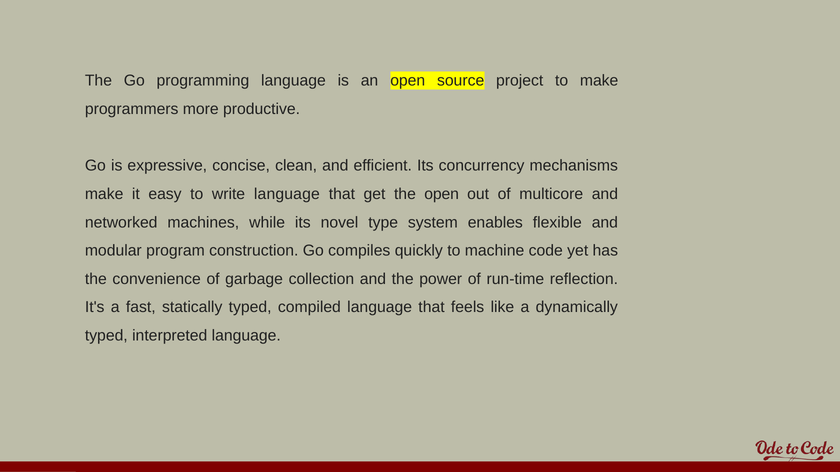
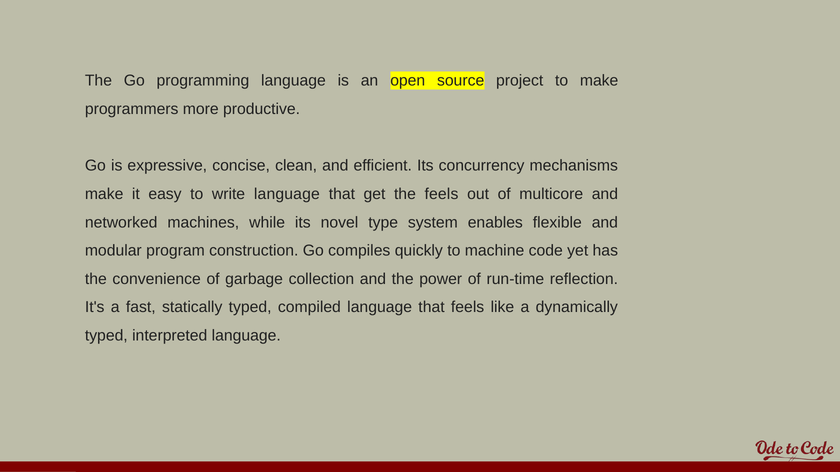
the open: open -> feels (441, 194)
